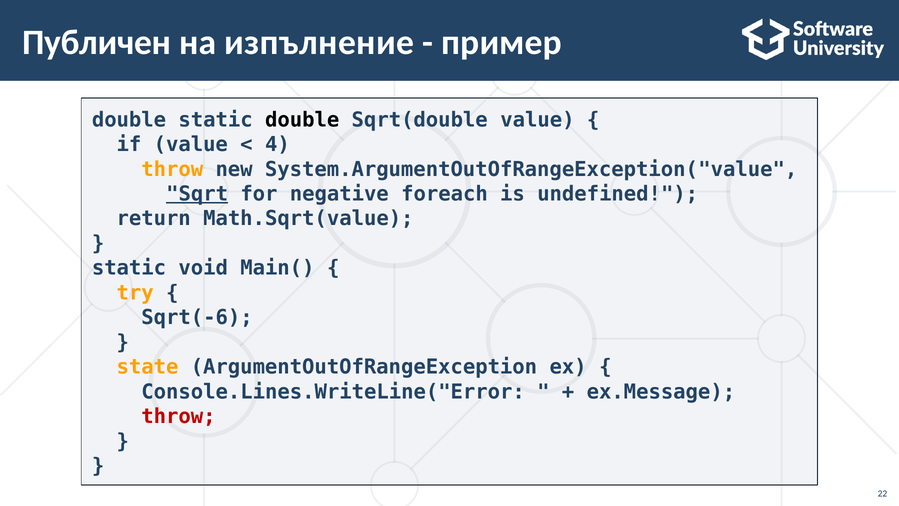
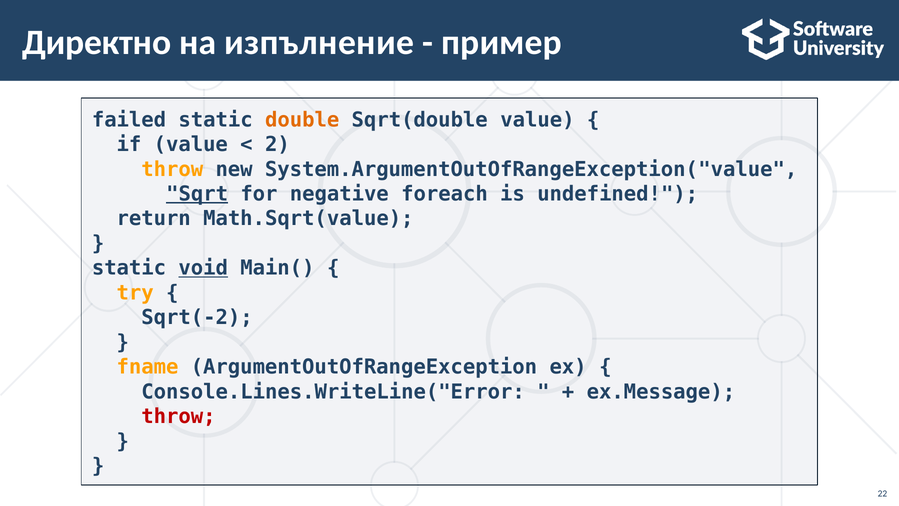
Публичен: Публичен -> Директно (97, 42)
double: double -> failed (129, 120)
double colour: black -> orange (302, 120)
4: 4 -> 2 (277, 144)
void underline: none -> present (203, 268)
Sqrt(-6: Sqrt(-6 -> Sqrt(-2 (197, 317)
state: state -> fname (148, 367)
